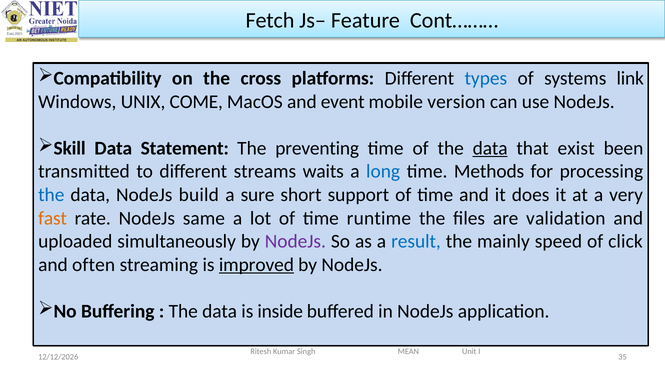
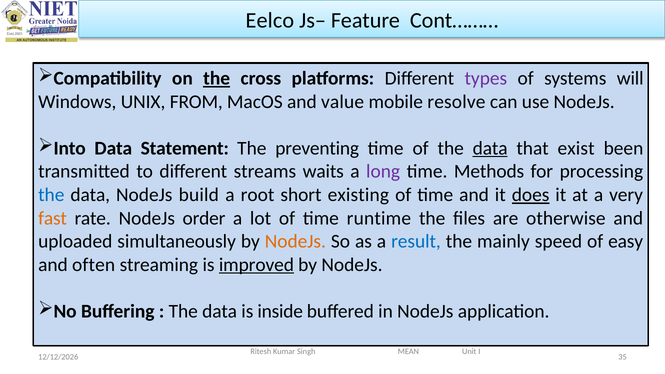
Fetch: Fetch -> Eelco (270, 20)
the underline: none -> present (217, 78)
types colour: blue -> purple (486, 78)
link: link -> will (630, 78)
COME: COME -> FROM (196, 102)
event: event -> value (343, 102)
version: version -> resolve (456, 102)
Skill: Skill -> Into (70, 148)
long colour: blue -> purple (383, 172)
sure: sure -> root (258, 195)
support: support -> existing (358, 195)
does underline: none -> present (531, 195)
same: same -> order (204, 218)
validation: validation -> otherwise (566, 218)
NodeJs colour: purple -> orange (295, 241)
click: click -> easy (626, 241)
